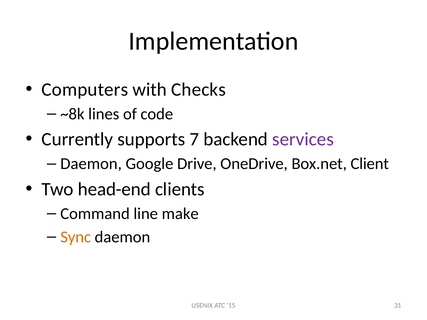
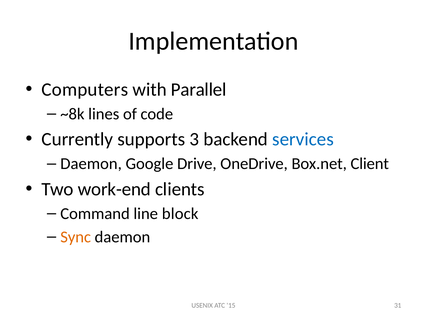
Checks: Checks -> Parallel (199, 90)
7: 7 -> 3 (194, 139)
services colour: purple -> blue (303, 139)
head-end: head-end -> work-end (114, 189)
make: make -> block (180, 214)
